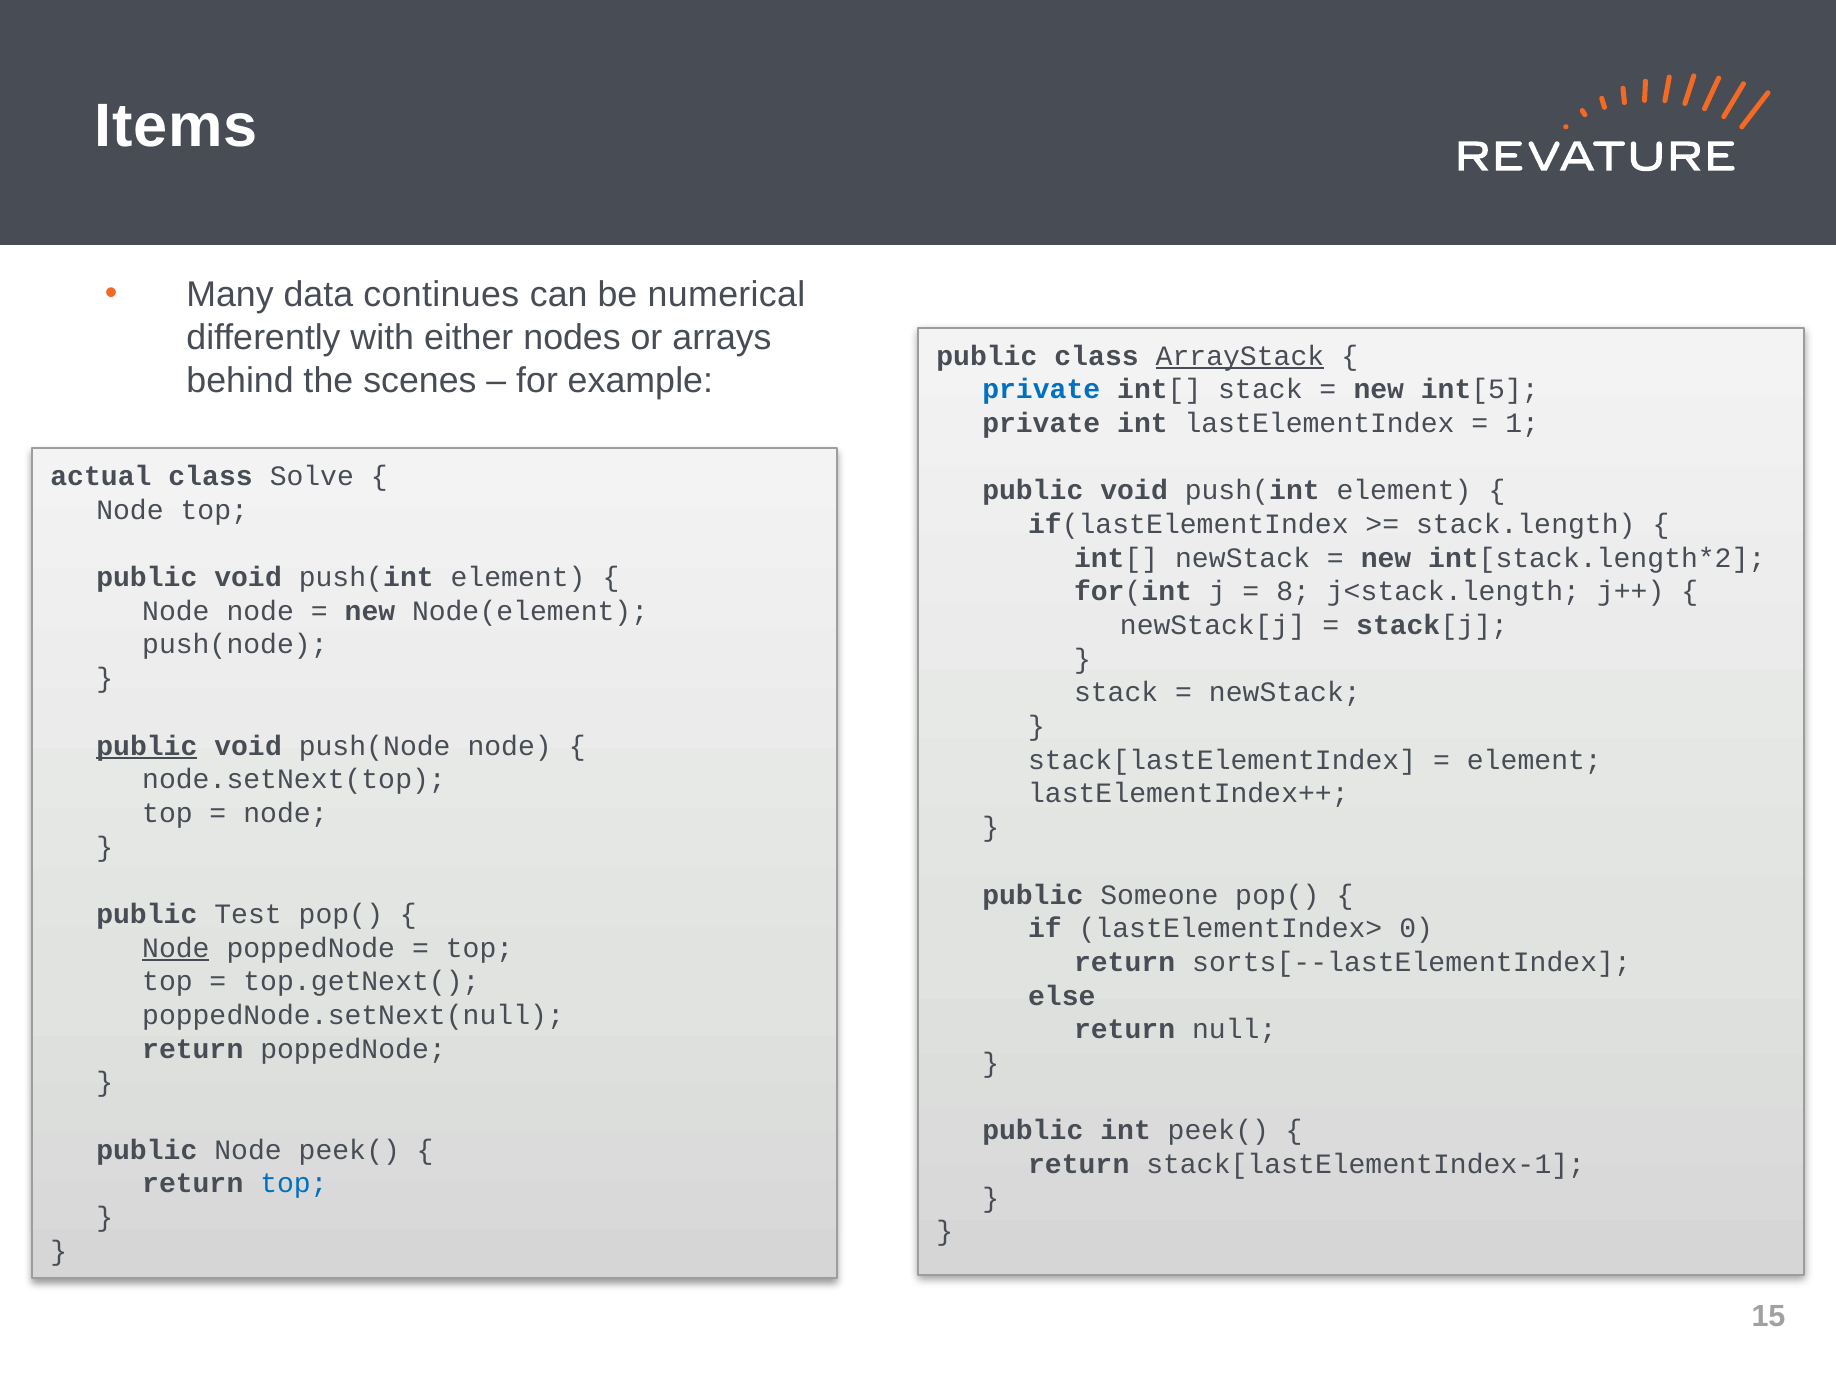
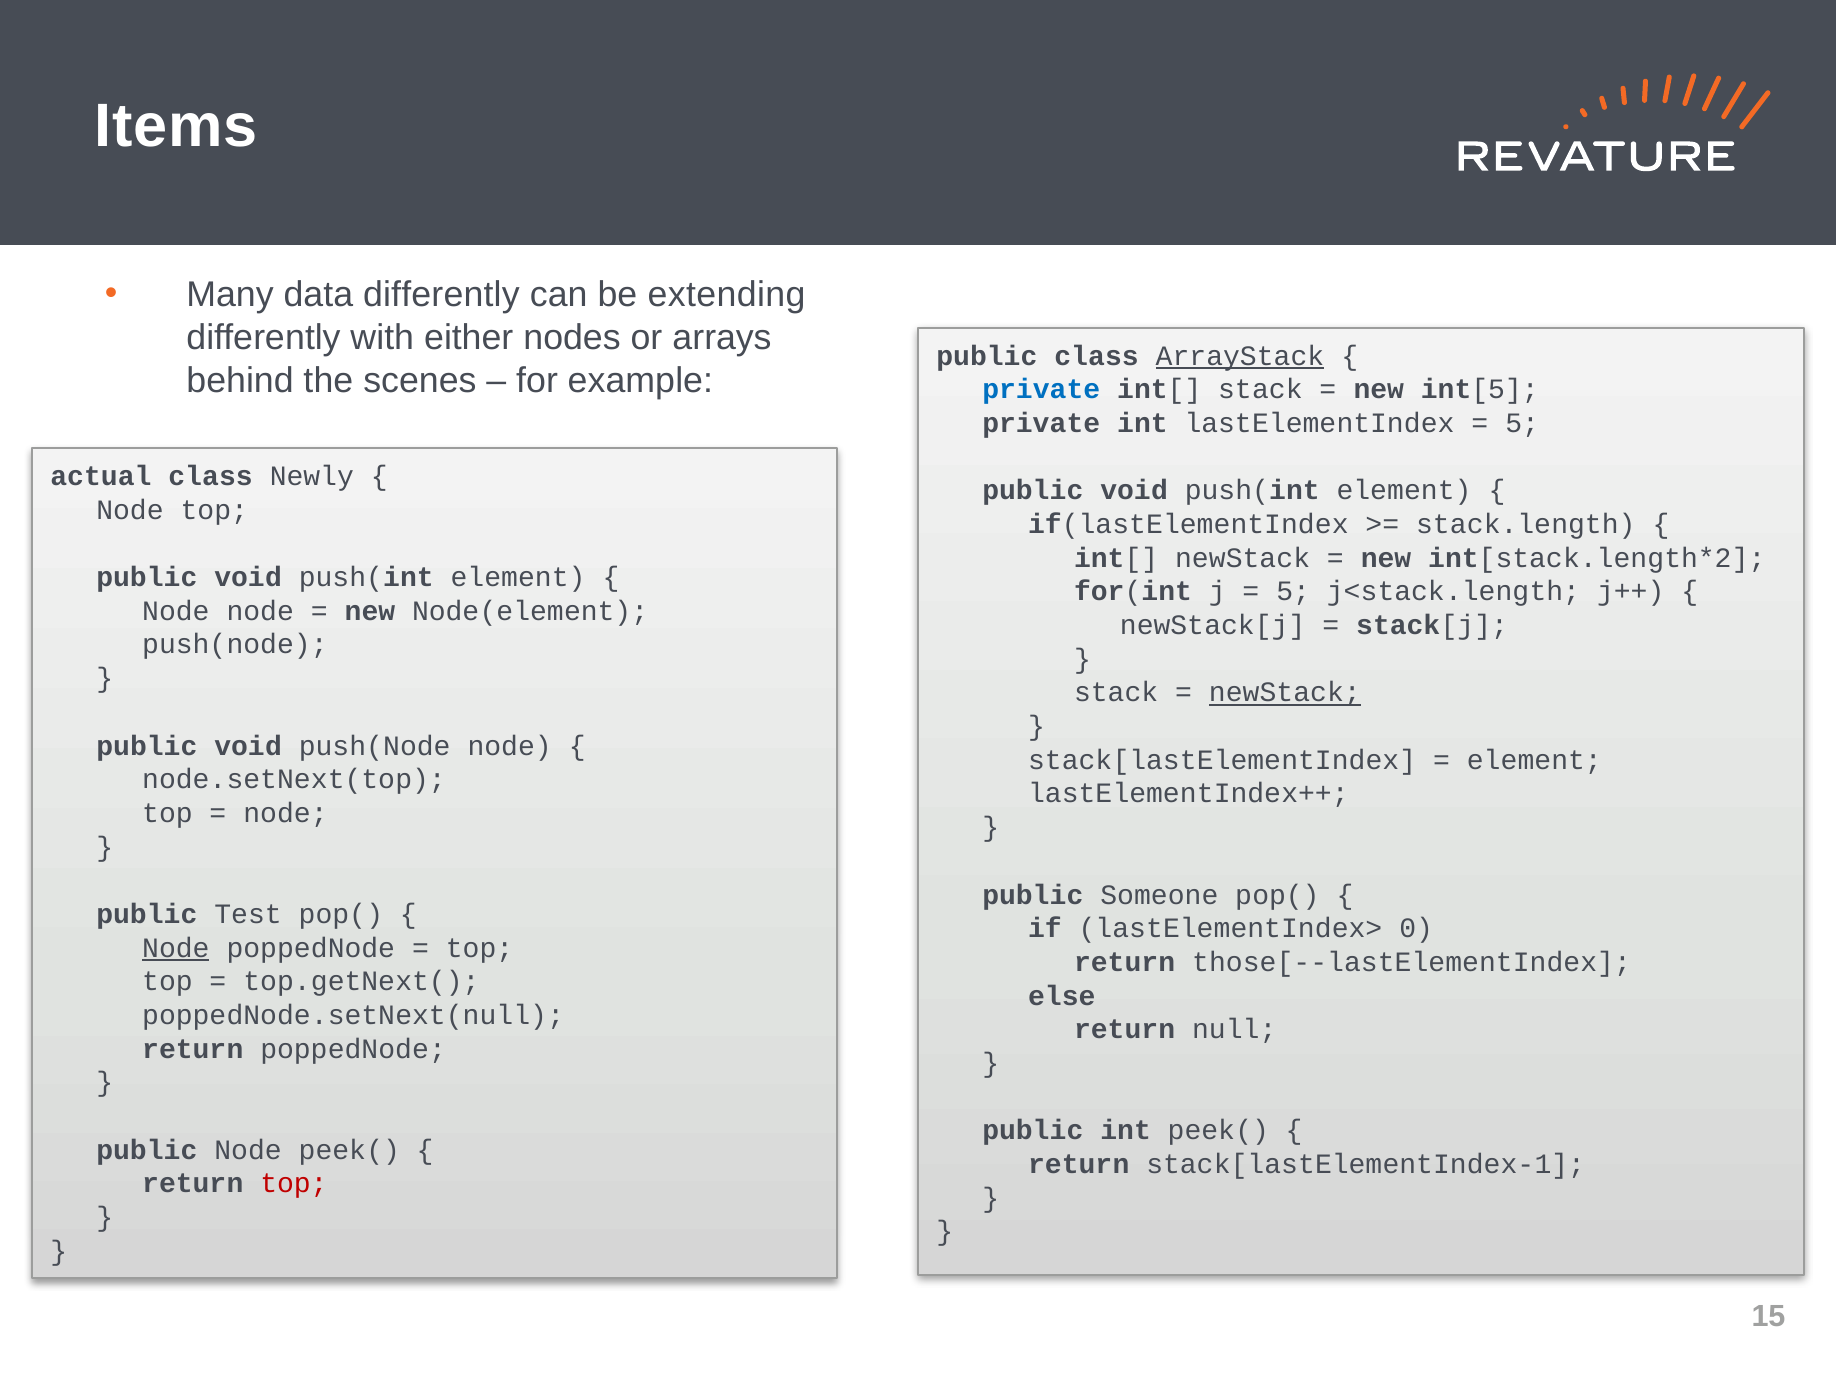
data continues: continues -> differently (441, 295)
numerical: numerical -> extending (727, 295)
1: 1 -> 5 (1522, 423)
Solve: Solve -> Newly (312, 476)
8: 8 -> 5 (1293, 592)
newStack underline: none -> present (1285, 693)
public underline: present -> none (147, 746)
sorts[--lastElementIndex: sorts[--lastElementIndex -> those[--lastElementIndex (1411, 962)
top colour: blue -> red (294, 1184)
